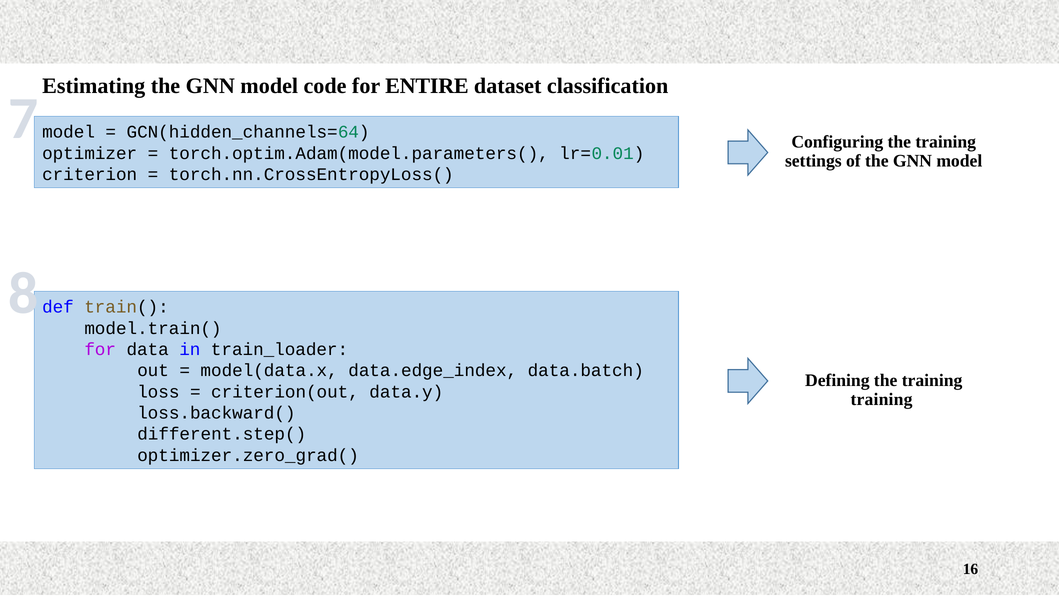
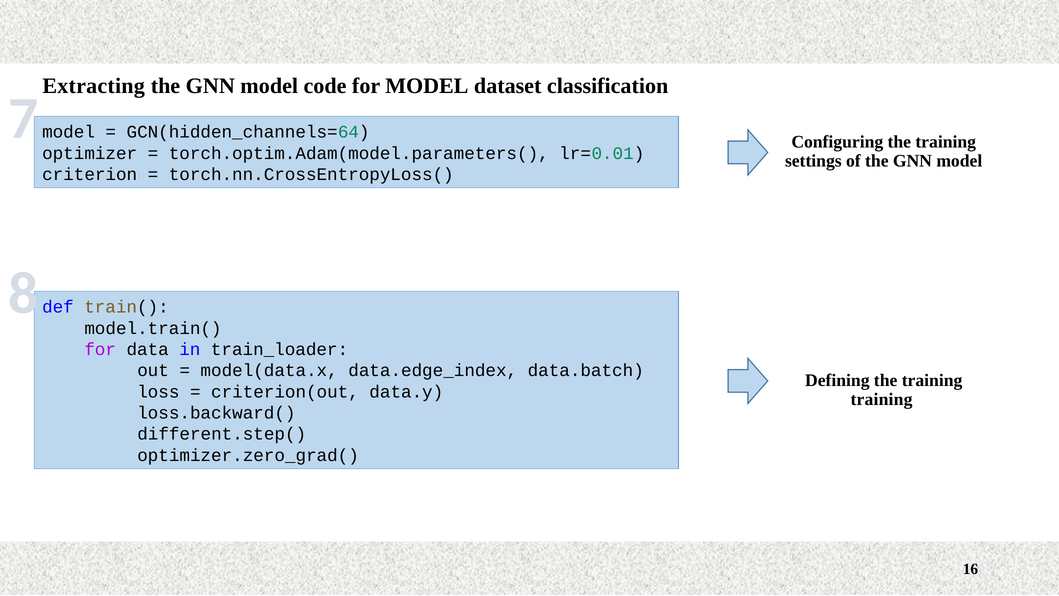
Estimating: Estimating -> Extracting (94, 86)
for ENTIRE: ENTIRE -> MODEL (427, 86)
